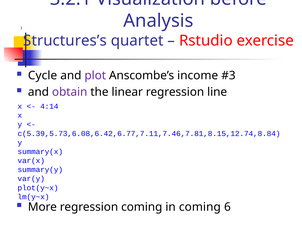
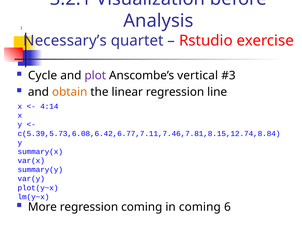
Structures’s: Structures’s -> Necessary’s (65, 41)
income: income -> vertical (198, 76)
obtain colour: purple -> orange (70, 92)
